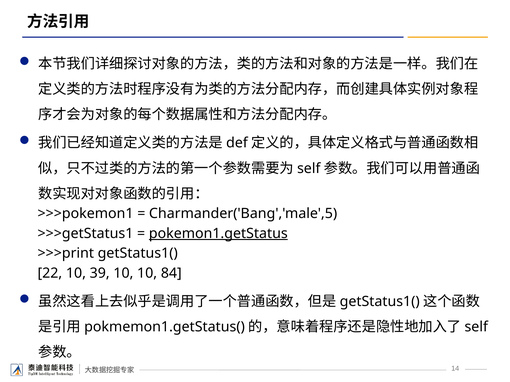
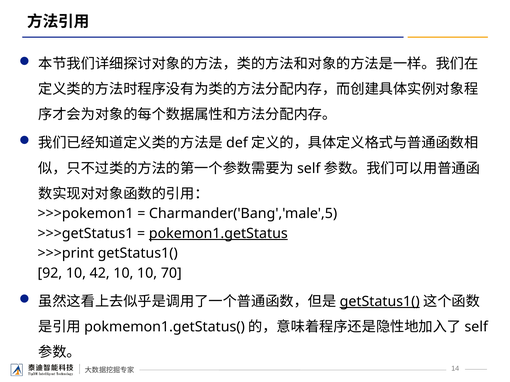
22: 22 -> 92 (50, 273)
39: 39 -> 42 (100, 273)
84: 84 -> 70 (171, 273)
getStatus1( underline: none -> present (380, 302)
